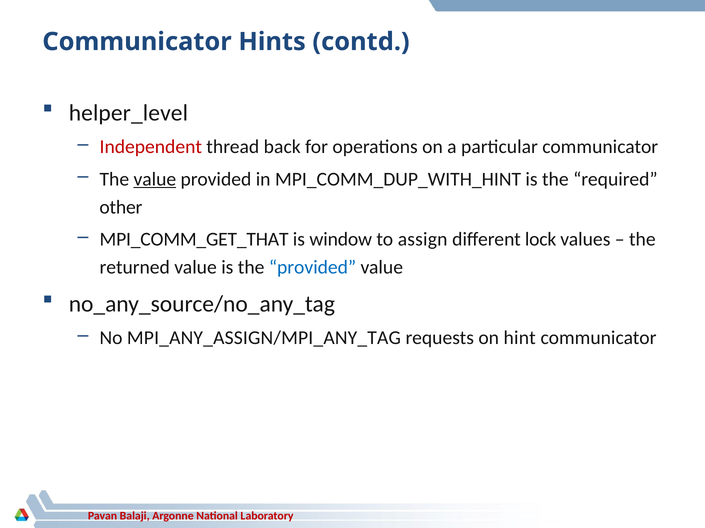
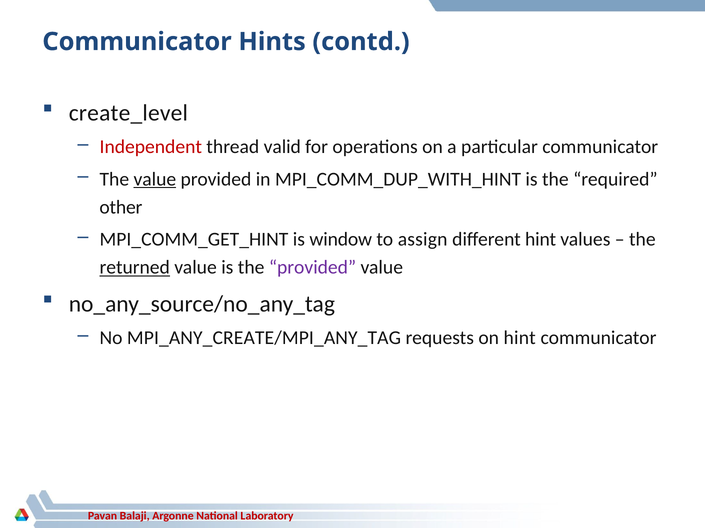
helper_level: helper_level -> create_level (128, 113)
back: back -> valid (282, 147)
MPI_COMM_GET_THAT: MPI_COMM_GET_THAT -> MPI_COMM_GET_HINT (194, 240)
different lock: lock -> hint (541, 240)
returned underline: none -> present (135, 268)
provided colour: blue -> purple (313, 268)
MPI_ANY_ASSIGN/MPI_ANY_TAG: MPI_ANY_ASSIGN/MPI_ANY_TAG -> MPI_ANY_CREATE/MPI_ANY_TAG (264, 338)
